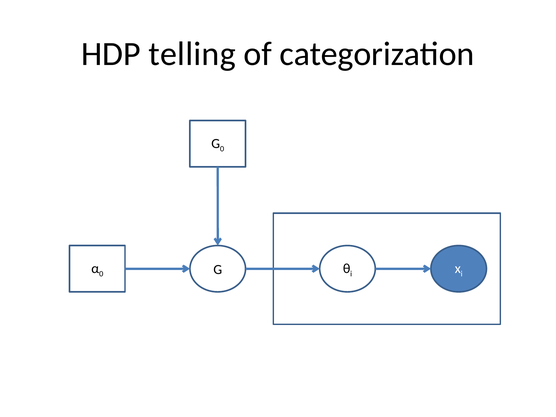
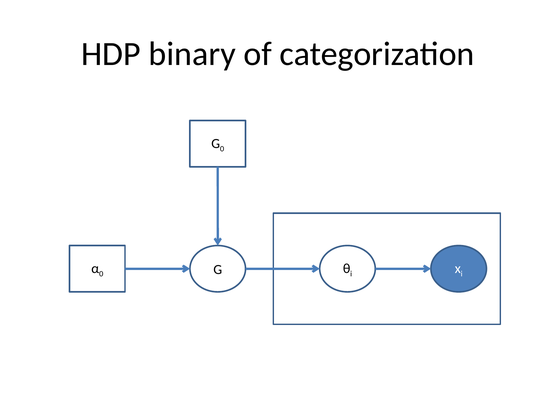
telling: telling -> binary (192, 54)
